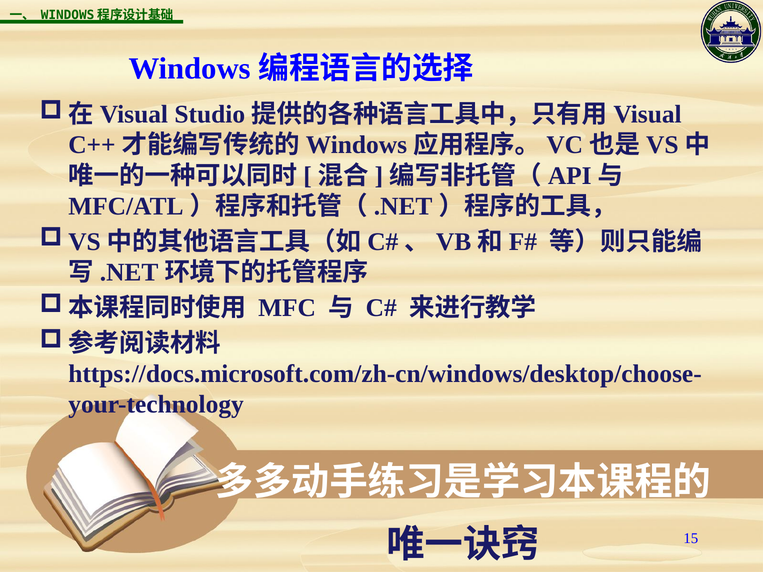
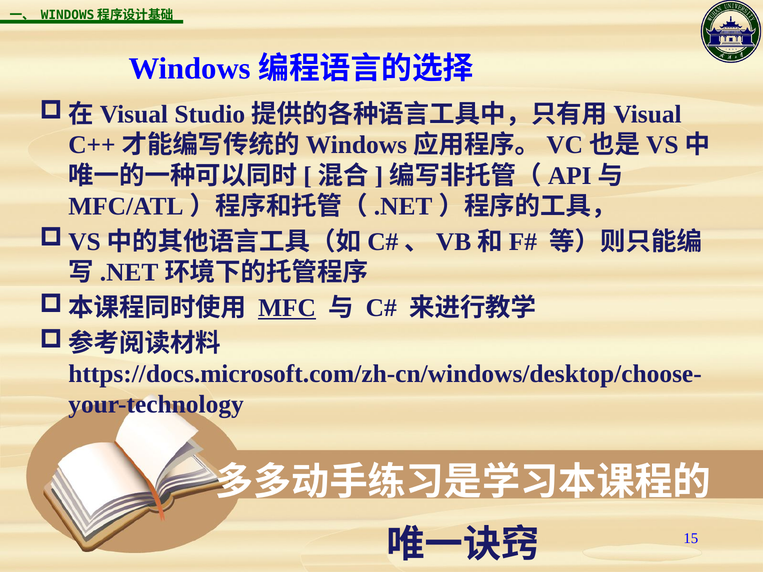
MFC underline: none -> present (287, 308)
